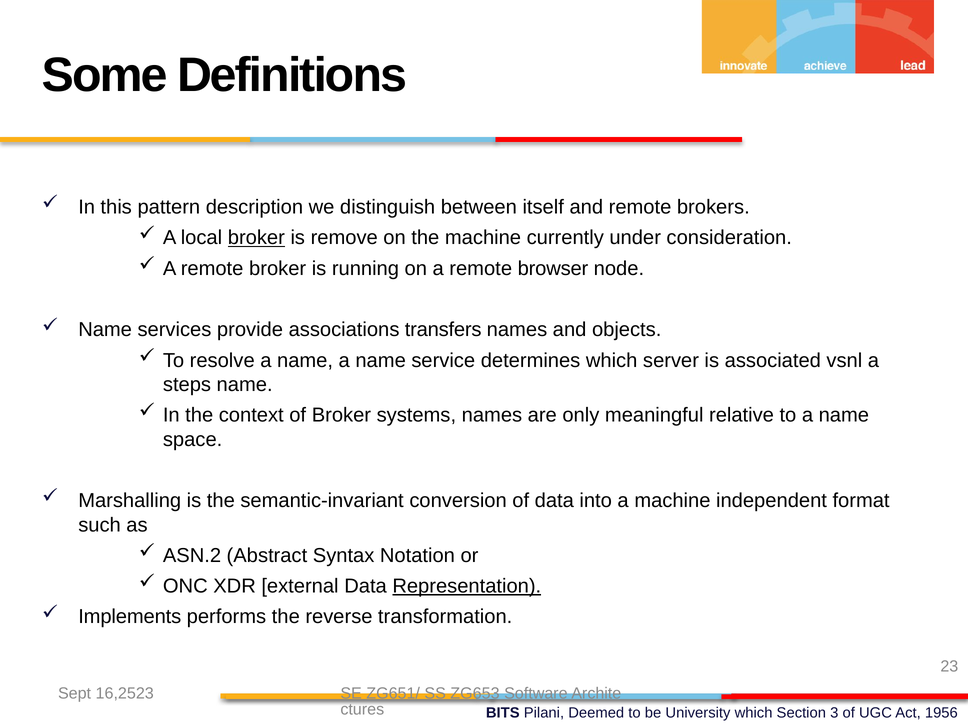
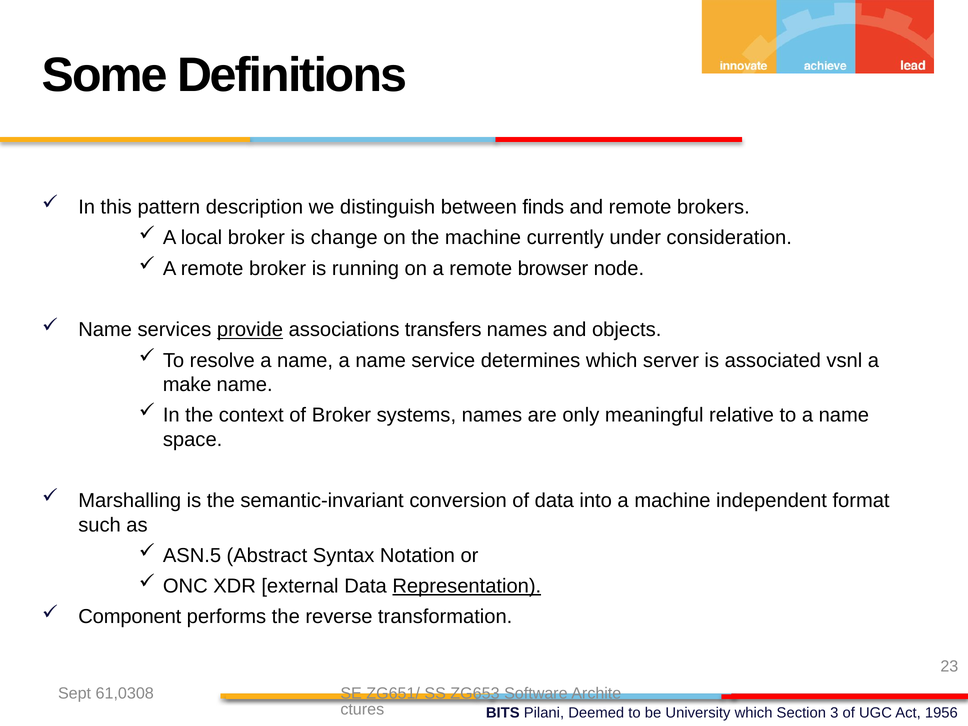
itself: itself -> finds (543, 207)
broker underline: present -> none (256, 238)
remove: remove -> change (344, 238)
provide underline: none -> present (250, 330)
steps: steps -> make (187, 385)
ASN.2: ASN.2 -> ASN.5 (192, 556)
Implements: Implements -> Component (130, 617)
16,2523: 16,2523 -> 61,0308 (125, 693)
